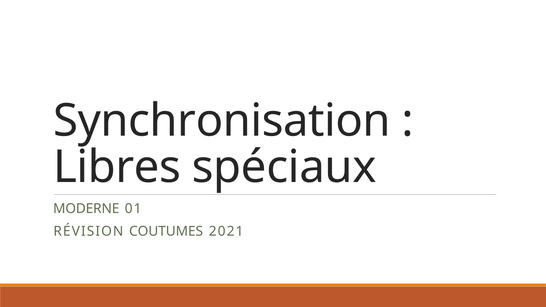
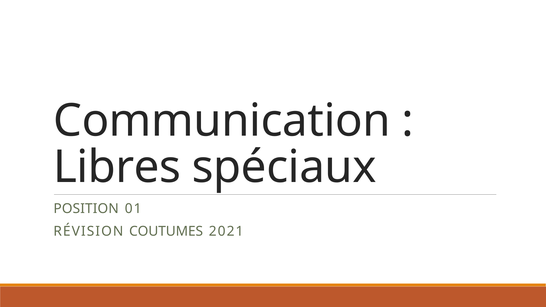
Synchronisation: Synchronisation -> Communication (222, 121)
MODERNE: MODERNE -> POSITION (86, 209)
